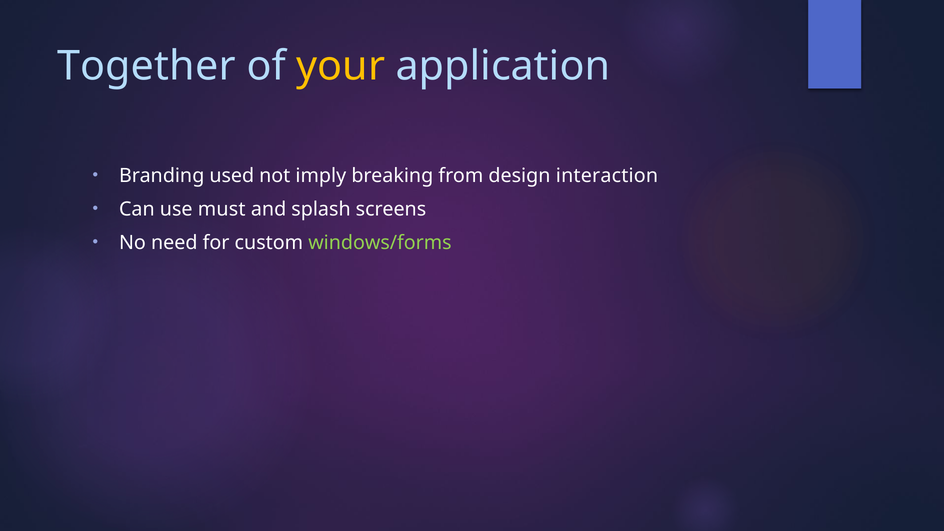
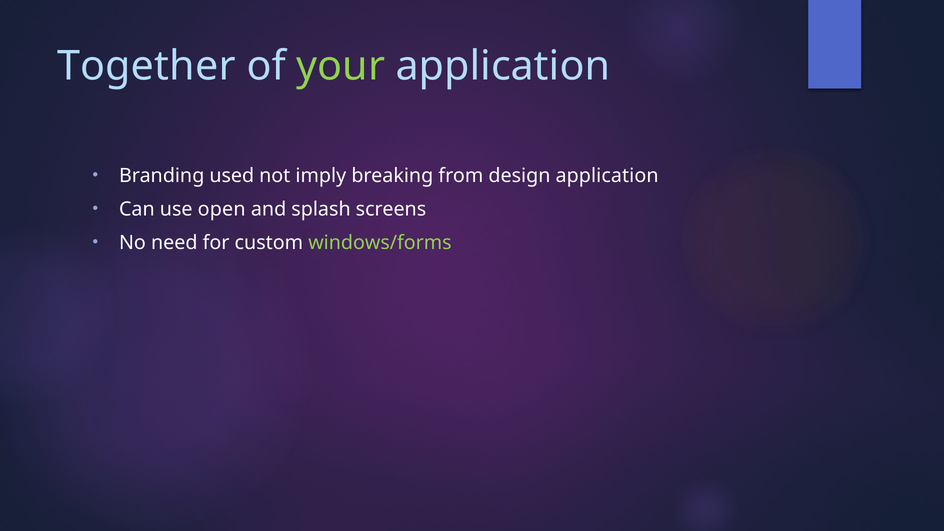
your colour: yellow -> light green (341, 66)
design interaction: interaction -> application (607, 176)
must: must -> open (222, 209)
